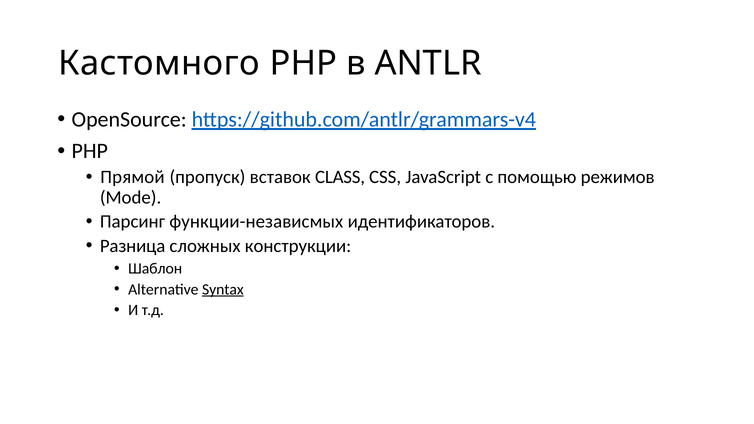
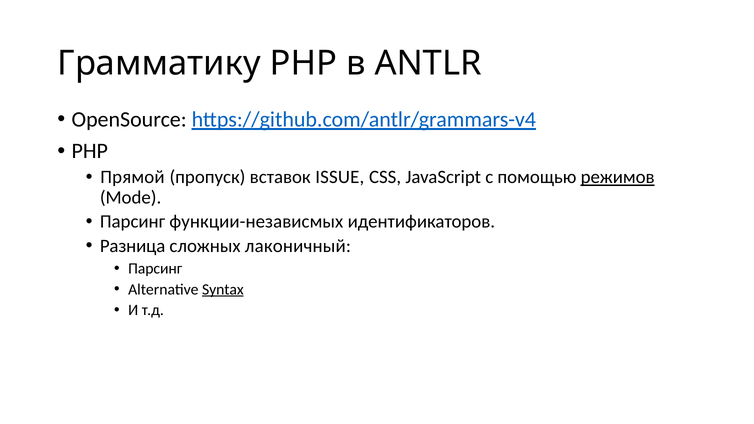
Кастомного: Кастомного -> Грамматику (159, 63)
CLASS: CLASS -> ISSUE (340, 177)
режимов underline: none -> present (618, 177)
конструкции: конструкции -> лаконичный (298, 246)
Шаблон: Шаблон -> Парсинг (155, 269)
